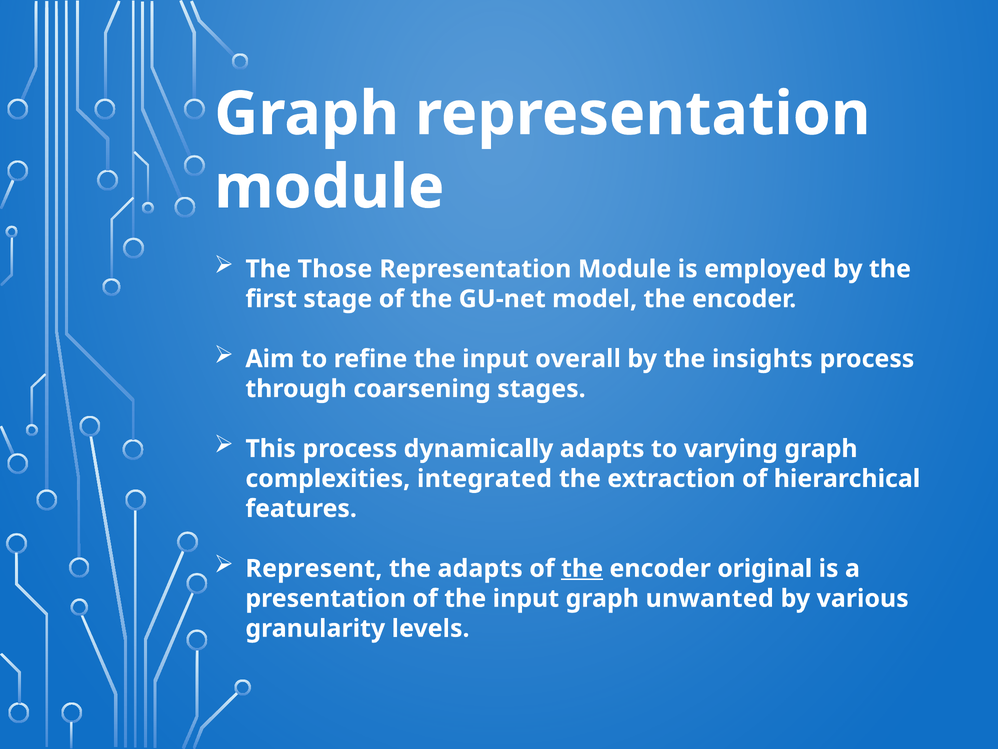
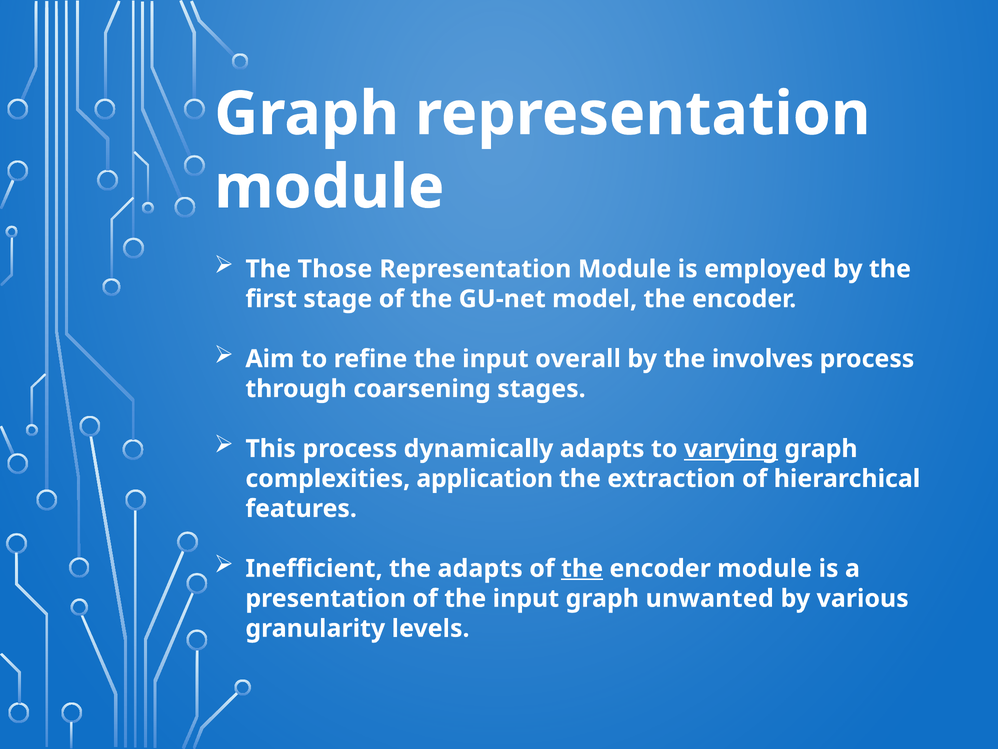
insights: insights -> involves (763, 359)
varying underline: none -> present (731, 448)
integrated: integrated -> application (485, 478)
Represent: Represent -> Inefficient (314, 568)
encoder original: original -> module (765, 568)
